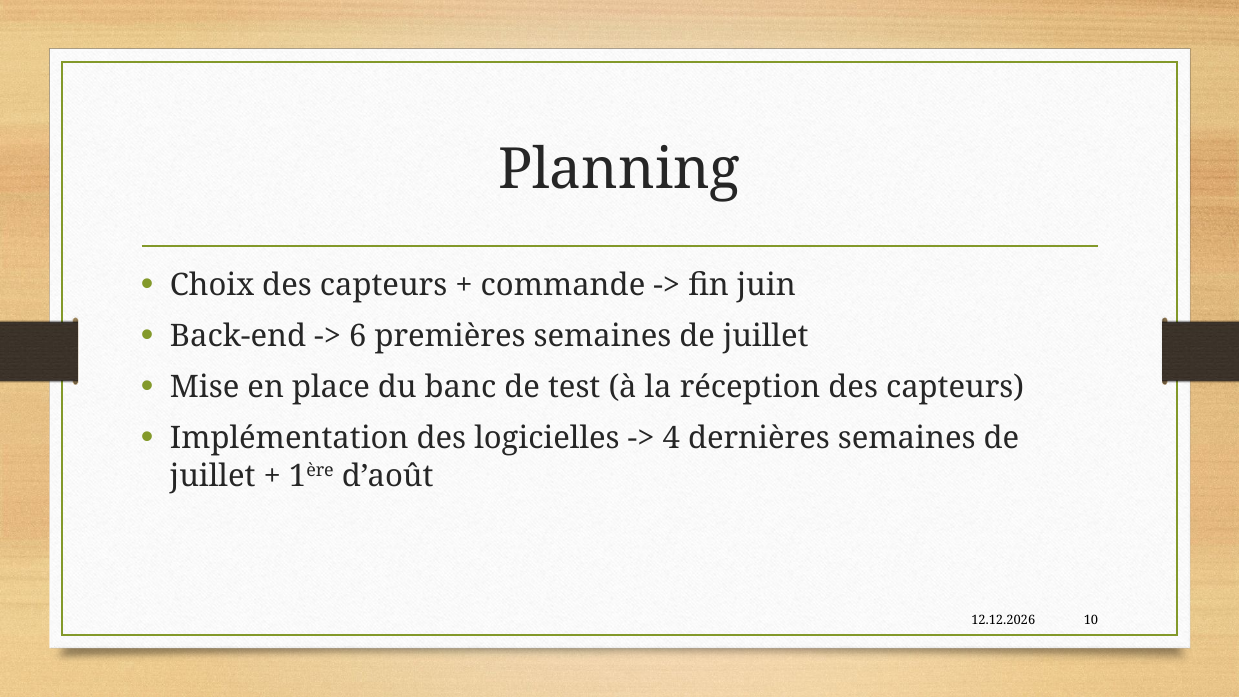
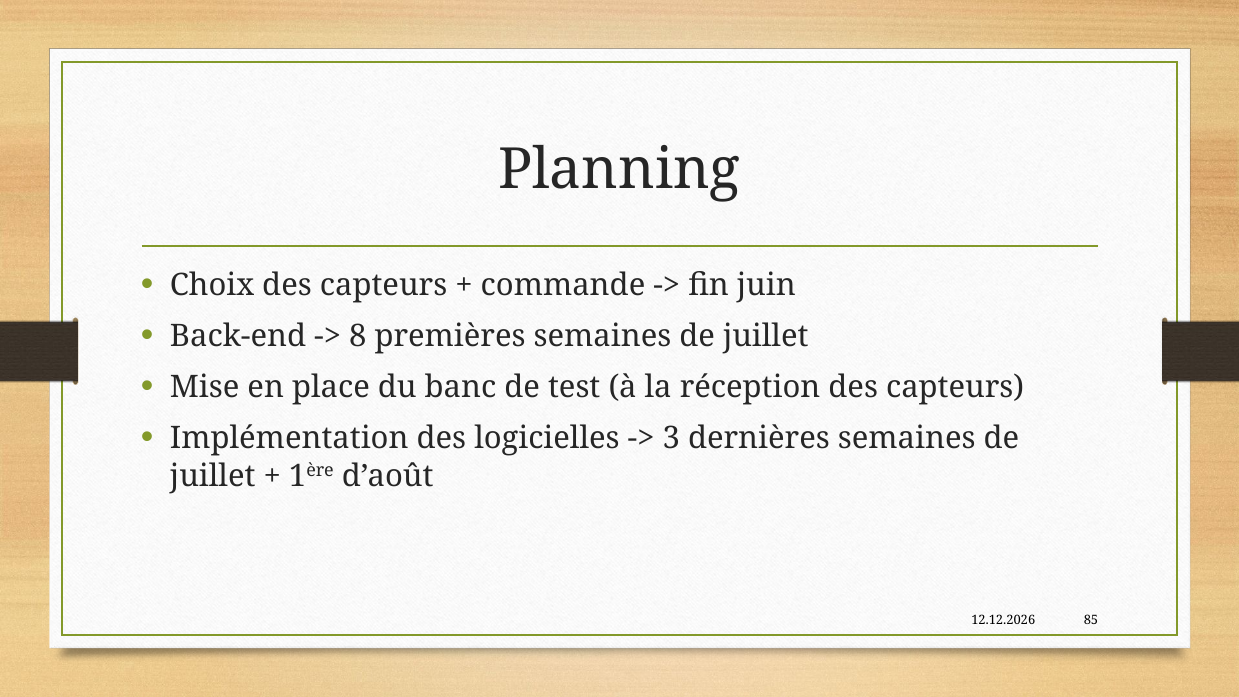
6: 6 -> 8 (358, 336)
4: 4 -> 3 (671, 439)
10: 10 -> 85 (1091, 621)
